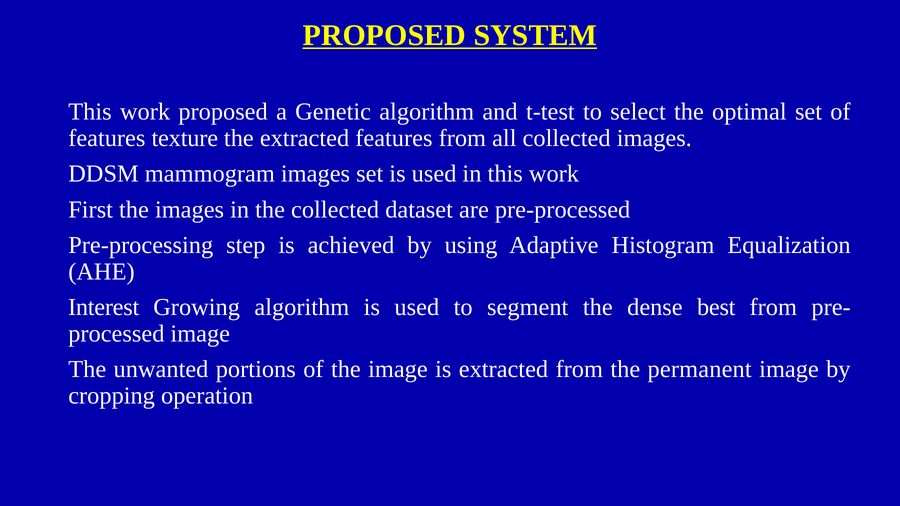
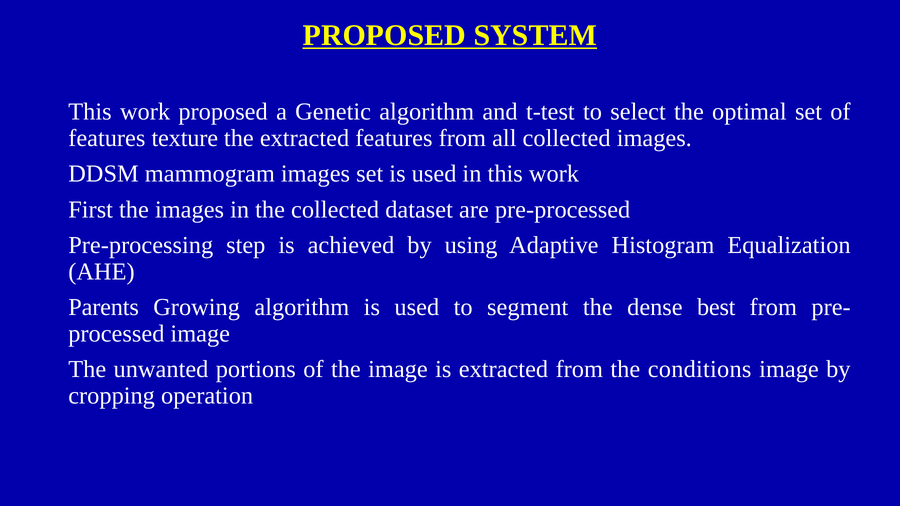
Interest: Interest -> Parents (104, 307)
permanent: permanent -> conditions (700, 369)
